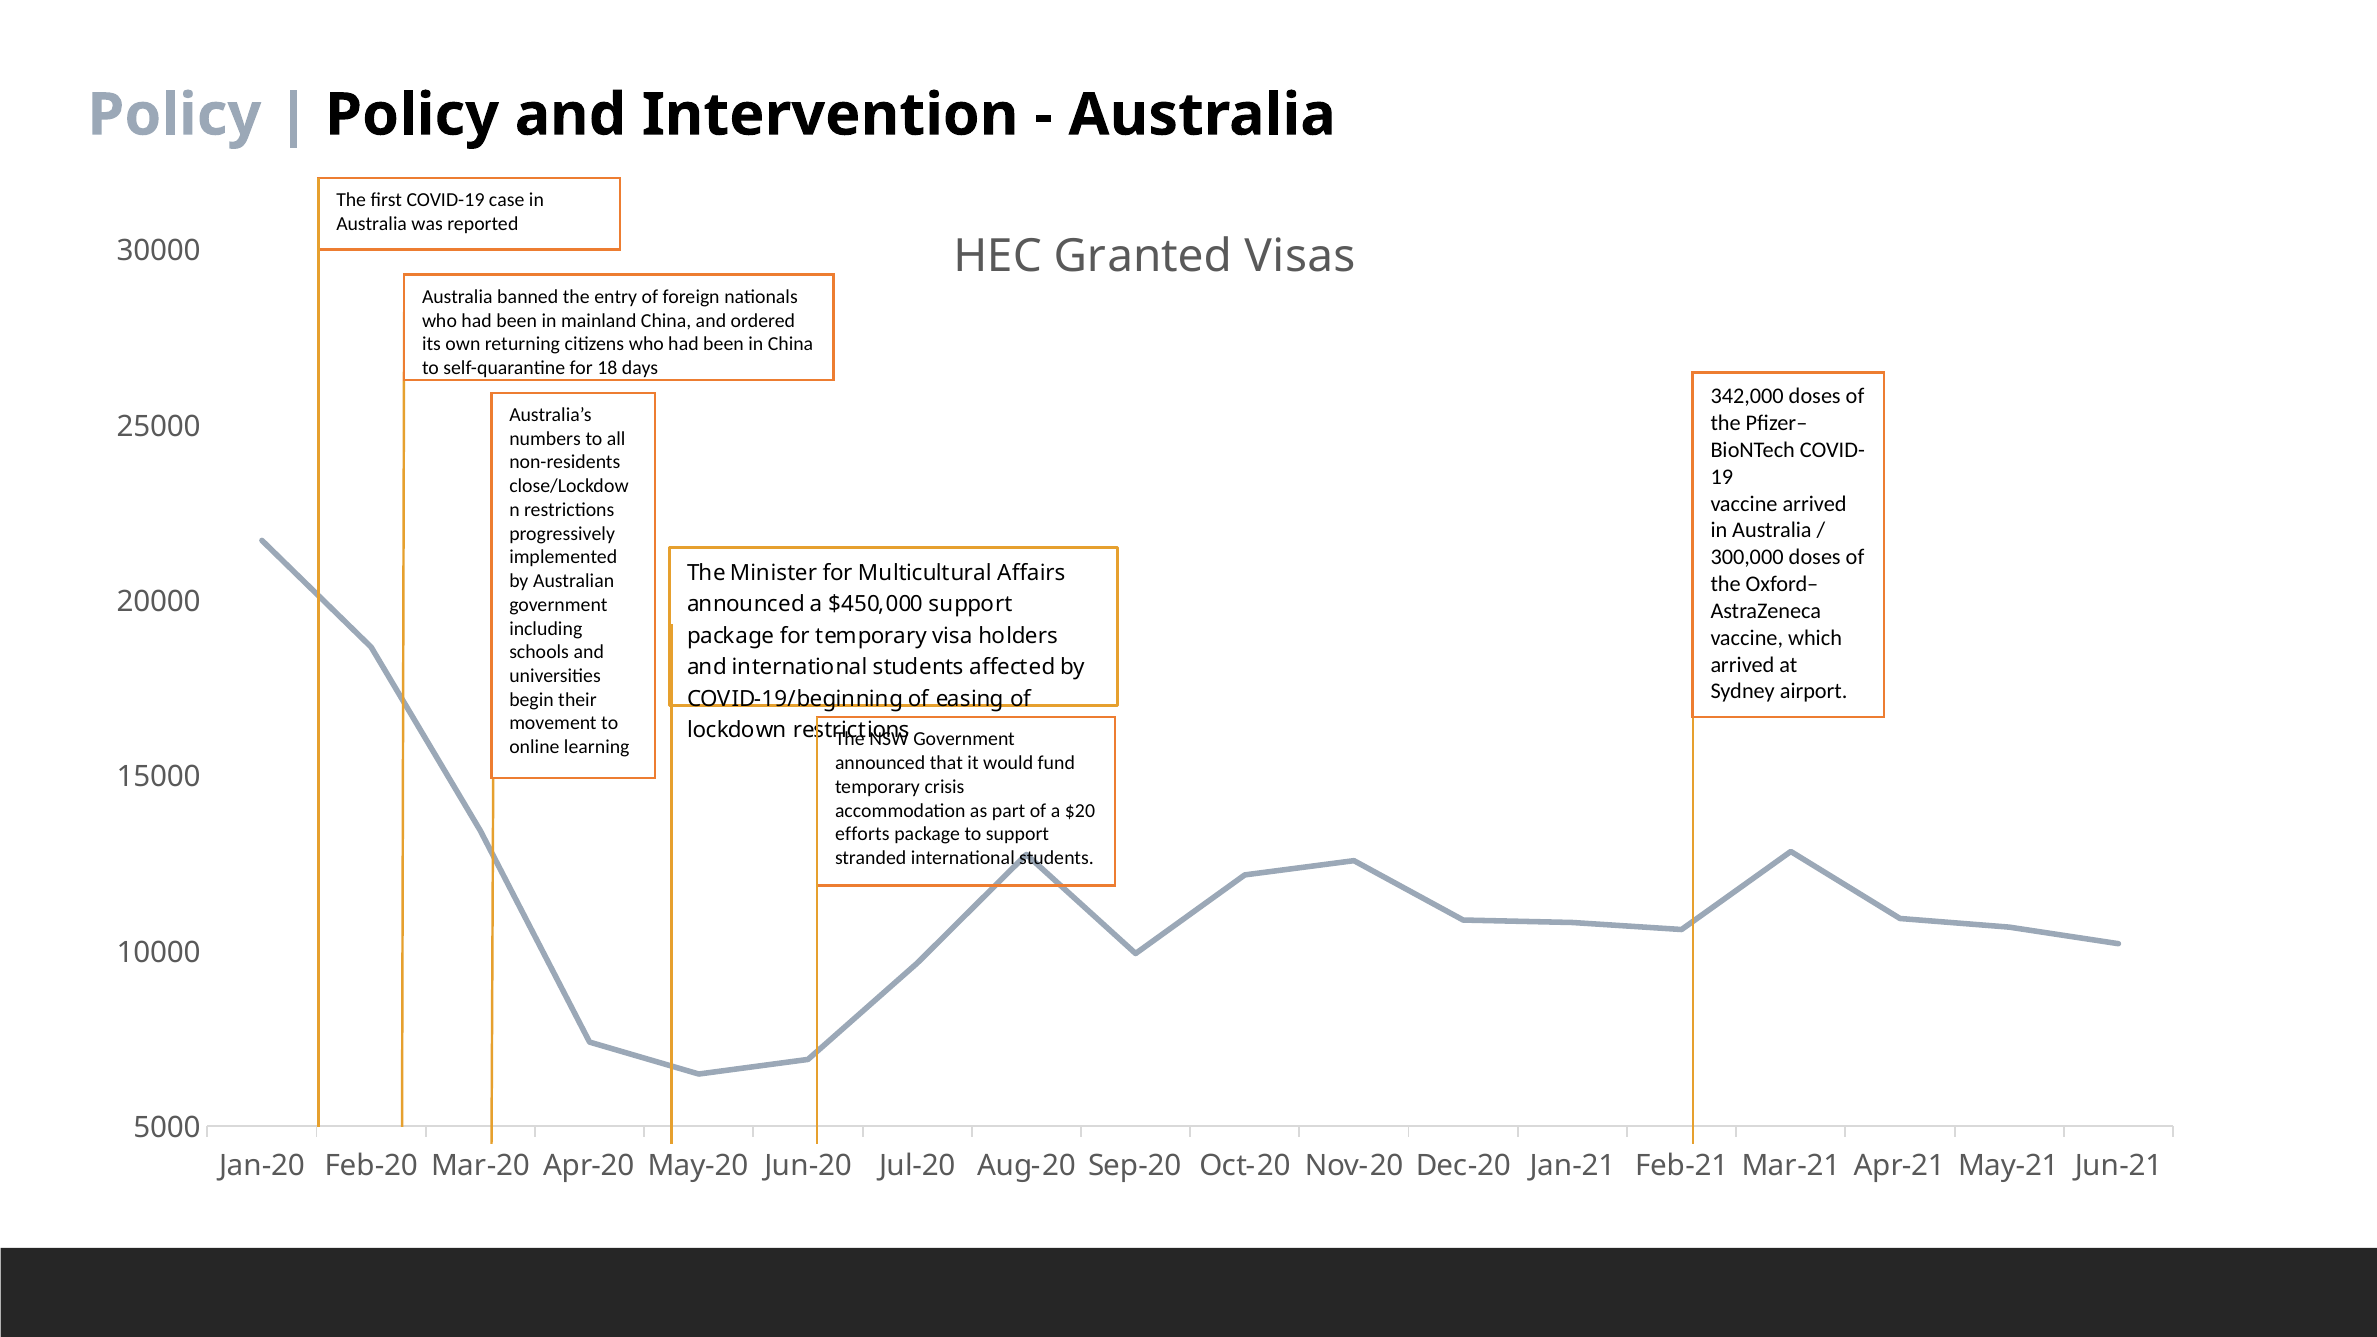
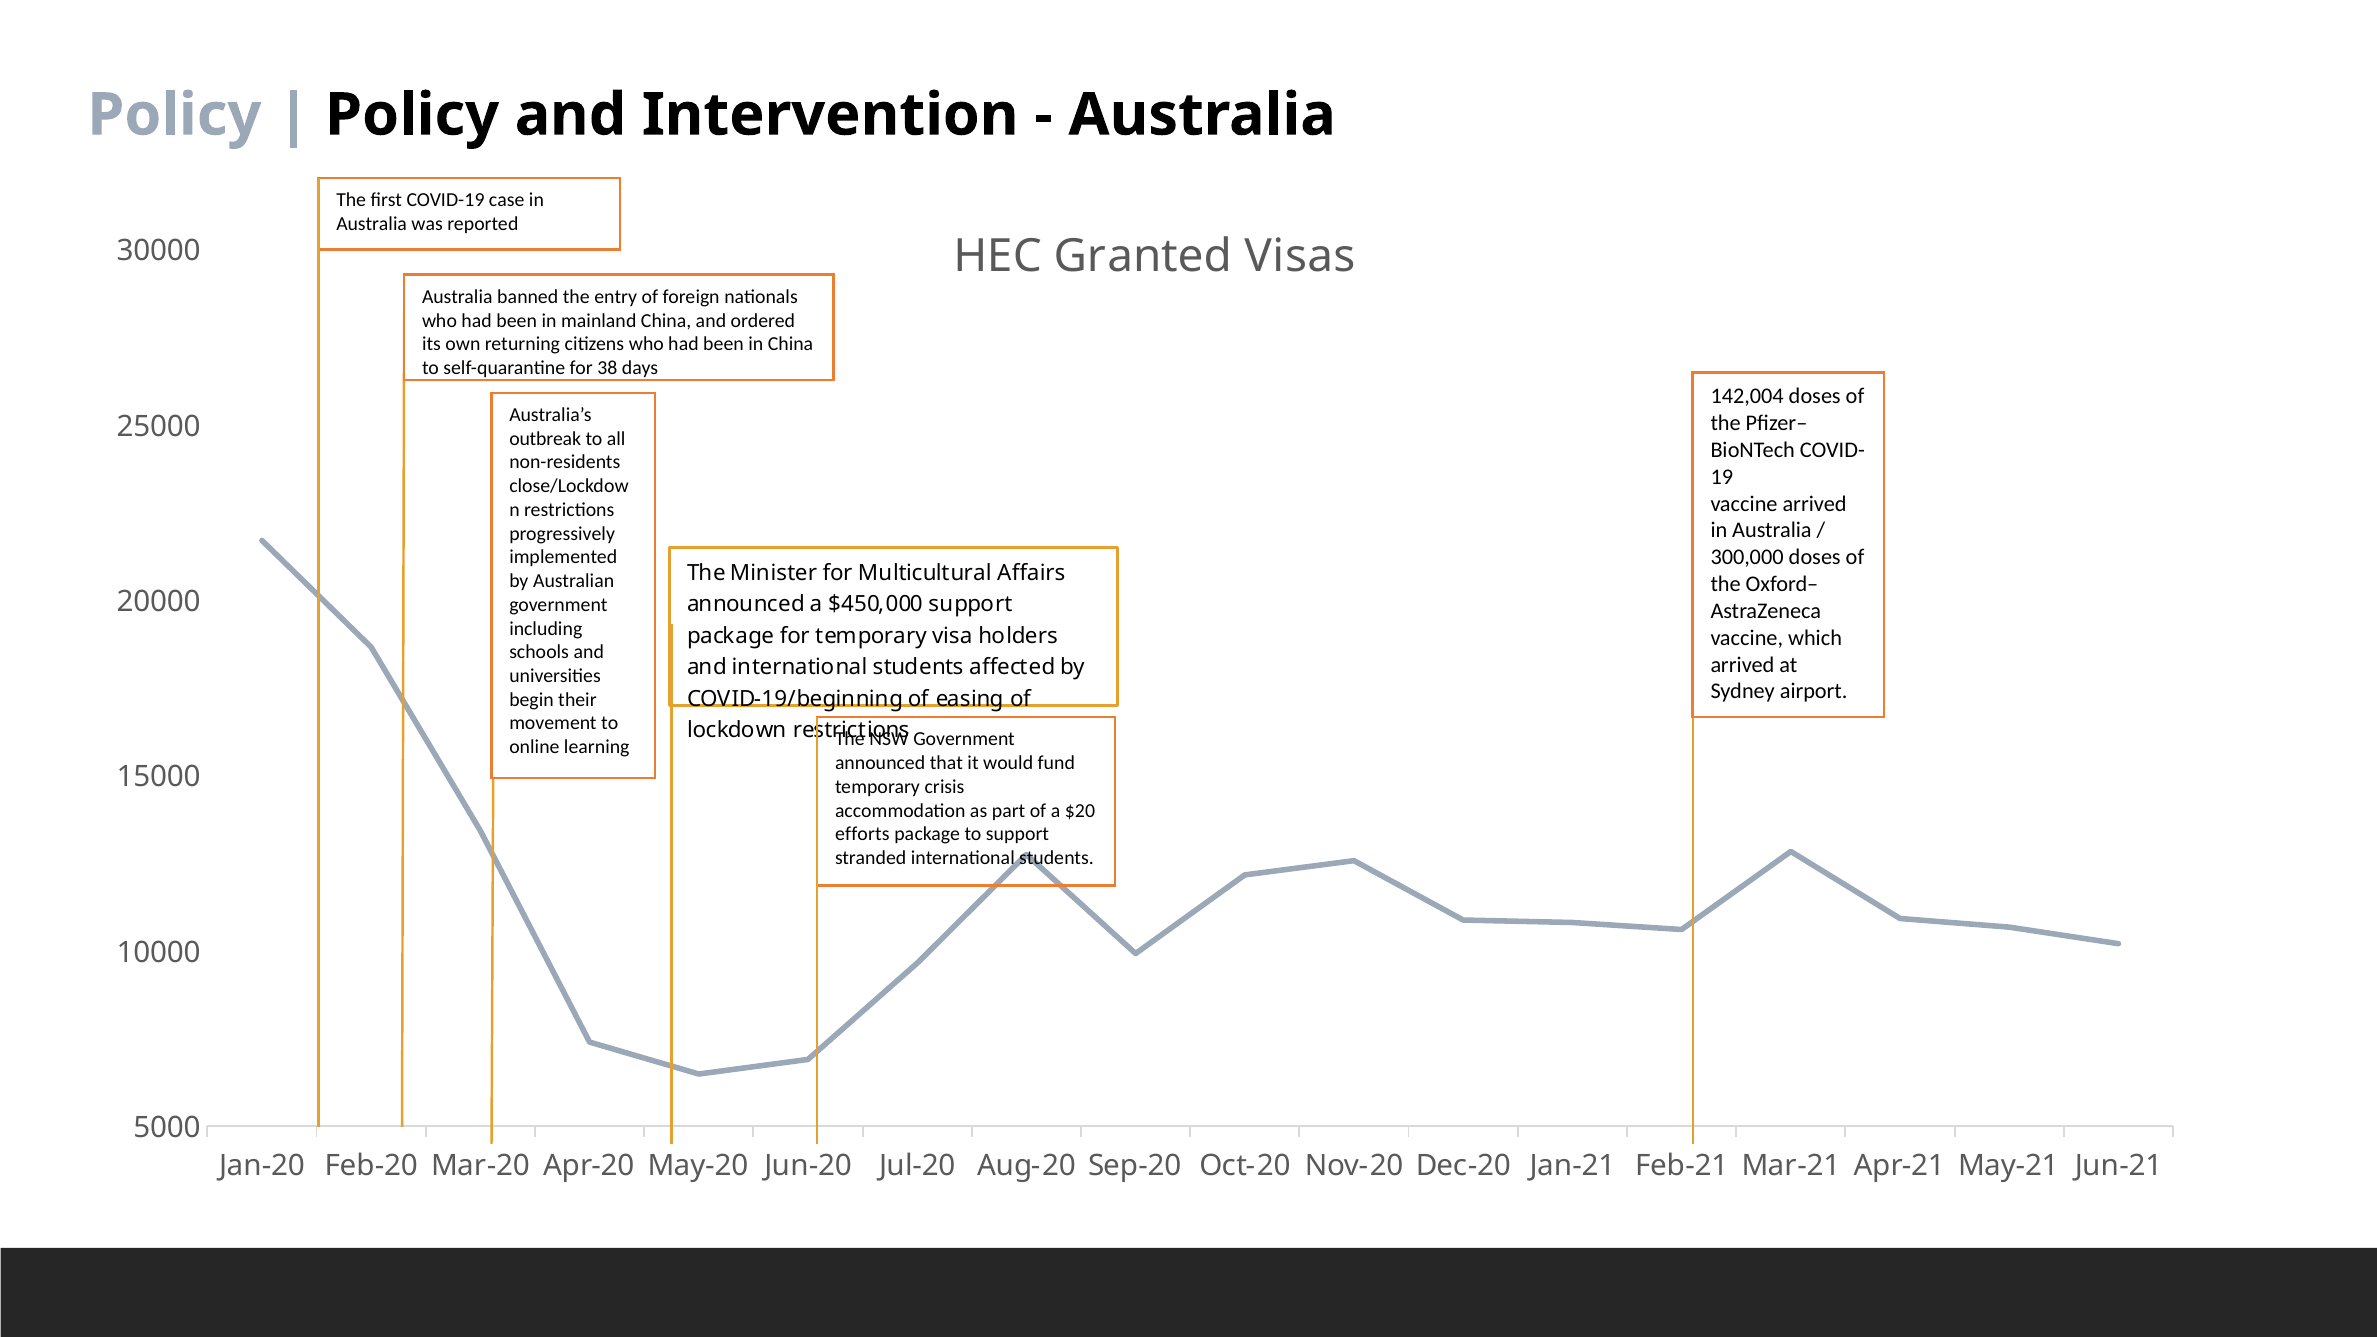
18: 18 -> 38 (607, 368)
342,000: 342,000 -> 142,004 (1747, 397)
numbers: numbers -> outbreak (545, 439)
